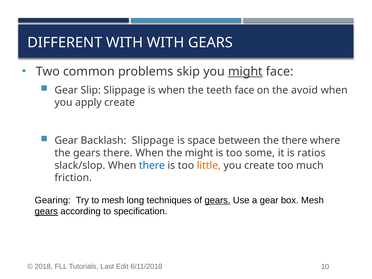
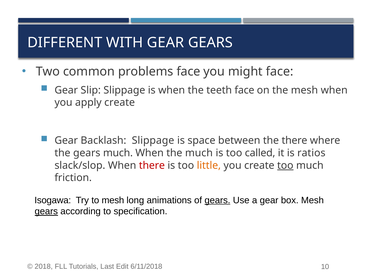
WITH WITH: WITH -> GEAR (166, 43)
problems skip: skip -> face (188, 71)
might underline: present -> none (245, 71)
the avoid: avoid -> mesh (304, 90)
gears there: there -> much (118, 153)
the might: might -> much (199, 153)
some: some -> called (260, 153)
there colour: blue -> red (152, 165)
too underline: none -> present (285, 165)
Gearing: Gearing -> Isogawa (53, 200)
techniques: techniques -> animations (169, 200)
